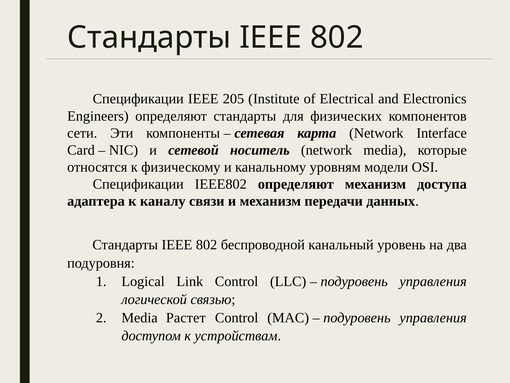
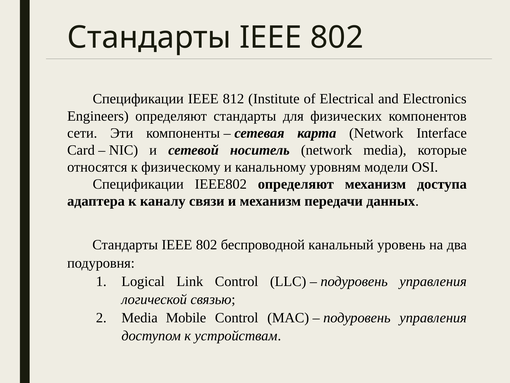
205: 205 -> 812 (233, 99)
Растет: Растет -> Mobile (186, 317)
